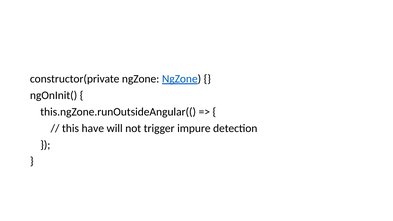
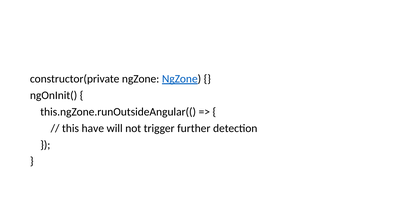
impure: impure -> further (194, 128)
